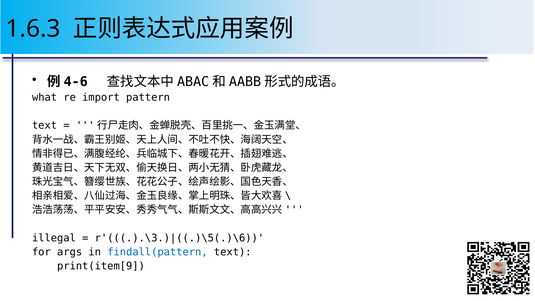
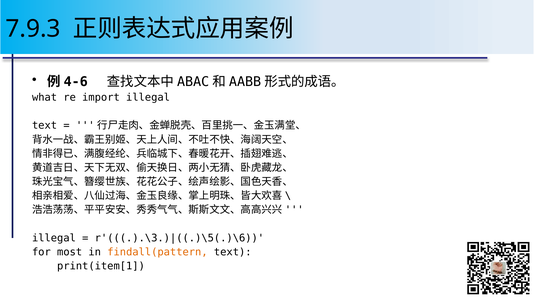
1.6.3: 1.6.3 -> 7.9.3 (33, 29)
import pattern: pattern -> illegal (148, 97)
args: args -> most (70, 252)
findall(pattern colour: blue -> orange (157, 252)
print(item[9: print(item[9 -> print(item[1 (101, 266)
